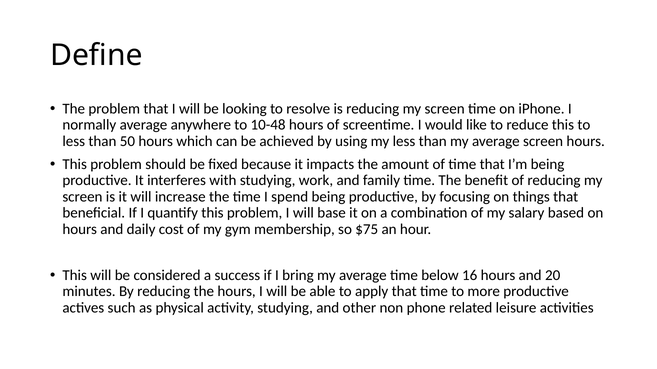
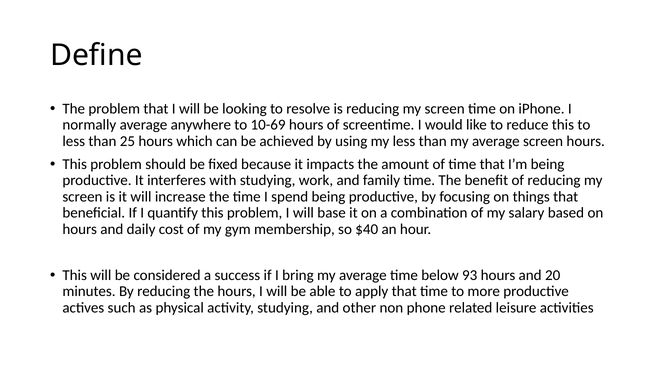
10-48: 10-48 -> 10-69 (268, 125)
50: 50 -> 25 (127, 141)
$75: $75 -> $40 (367, 230)
16: 16 -> 93 (470, 276)
